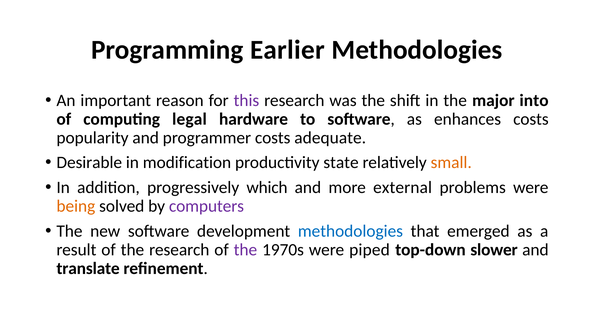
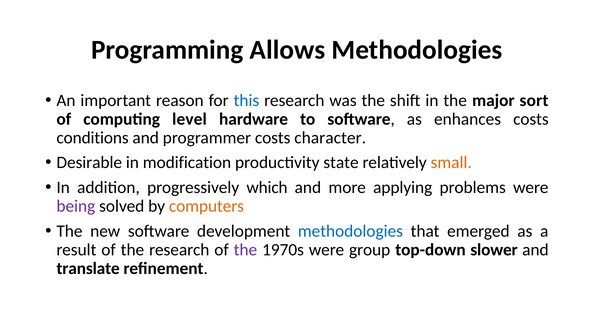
Earlier: Earlier -> Allows (288, 50)
this colour: purple -> blue (246, 100)
into: into -> sort (534, 100)
legal: legal -> level (189, 119)
popularity: popularity -> conditions (93, 138)
adequate: adequate -> character (330, 138)
external: external -> applying (403, 187)
being colour: orange -> purple (76, 206)
computers colour: purple -> orange (206, 206)
piped: piped -> group (370, 250)
